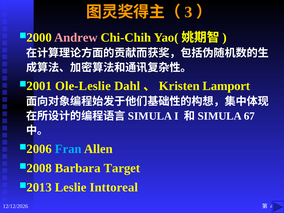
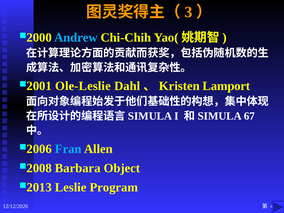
Andrew colour: pink -> light blue (76, 38)
Target: Target -> Object (122, 168)
Inttoreal: Inttoreal -> Program (114, 187)
